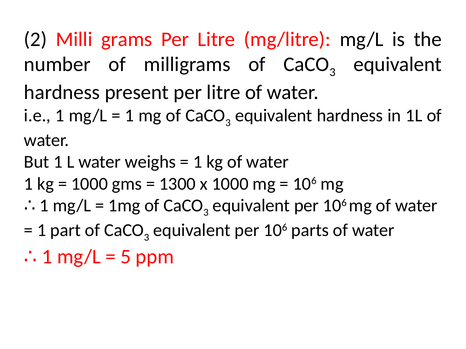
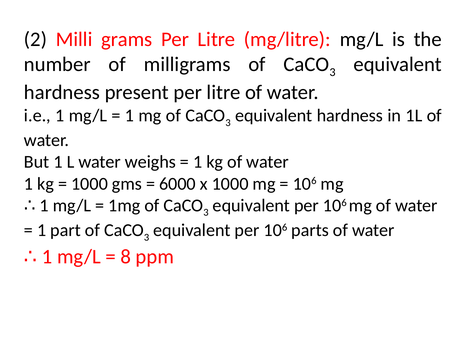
1300: 1300 -> 6000 (178, 184)
5: 5 -> 8 (126, 257)
